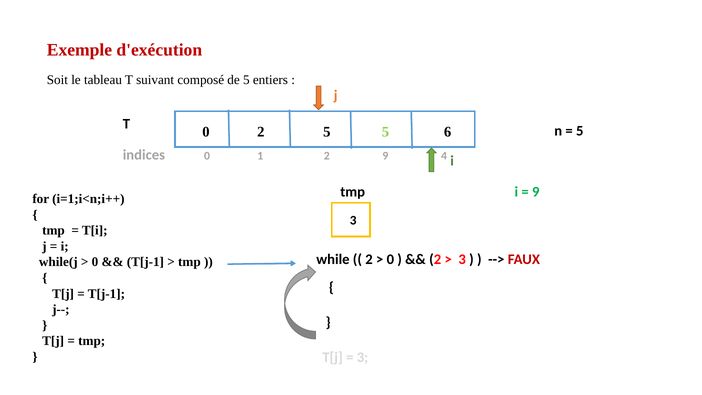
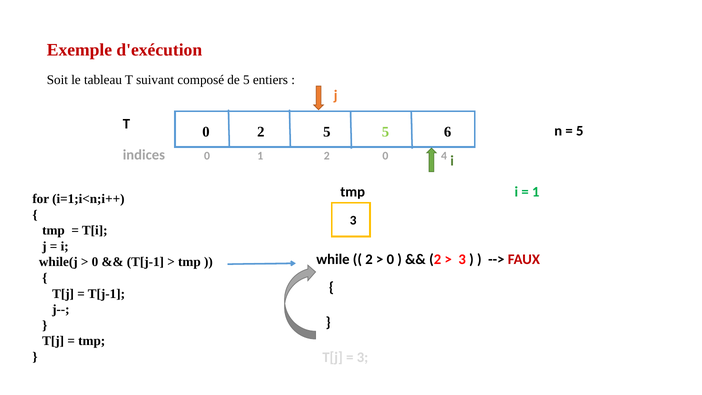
2 9: 9 -> 0 (385, 156)
9: 9 -> 1 (536, 192)
